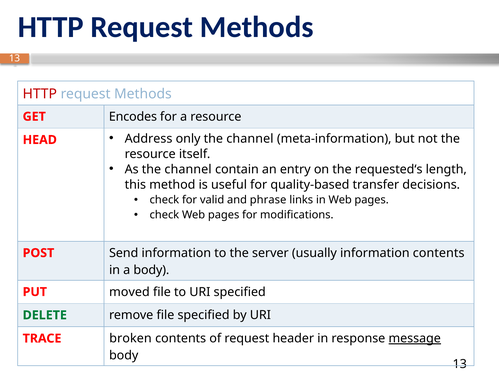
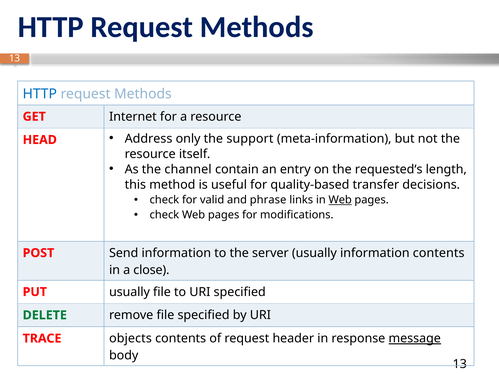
HTTP colour: red -> blue (40, 94)
Encodes: Encodes -> Internet (133, 117)
only the channel: channel -> support (250, 139)
Web underline: none -> present (340, 200)
a body: body -> close (151, 270)
PUT moved: moved -> usually (130, 292)
broken: broken -> objects (130, 339)
